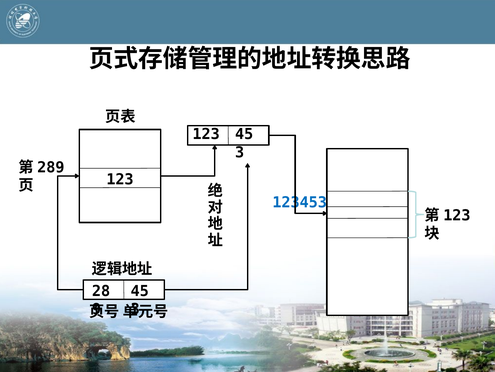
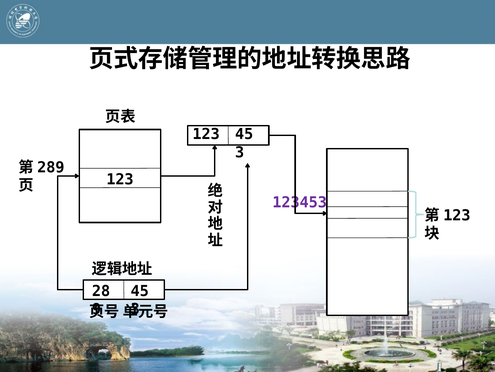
123453 colour: blue -> purple (300, 202)
